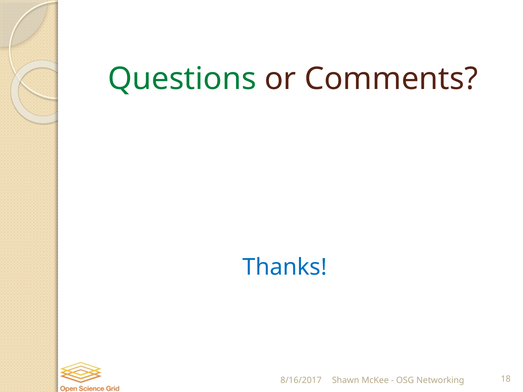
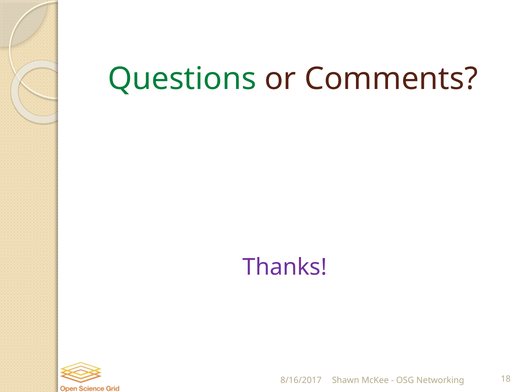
Thanks colour: blue -> purple (285, 267)
